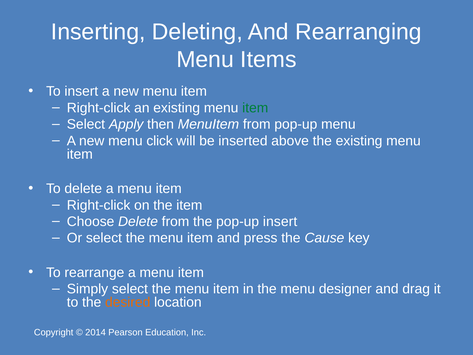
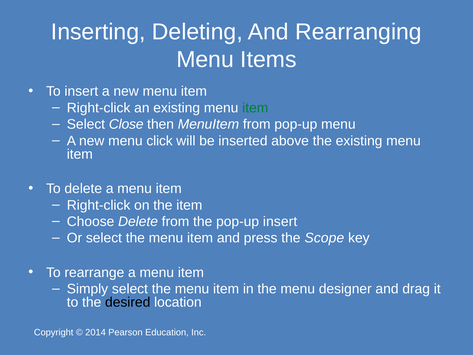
Apply: Apply -> Close (126, 124)
Cause: Cause -> Scope (324, 238)
desired colour: orange -> black (128, 302)
